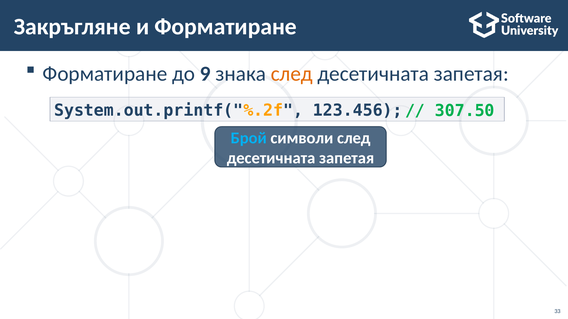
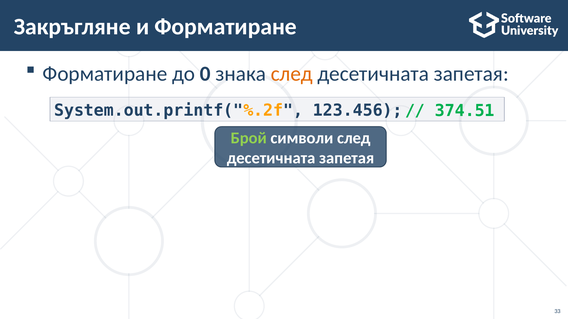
9: 9 -> 0 (205, 74)
307.50: 307.50 -> 374.51 (465, 111)
Брой colour: light blue -> light green (249, 138)
